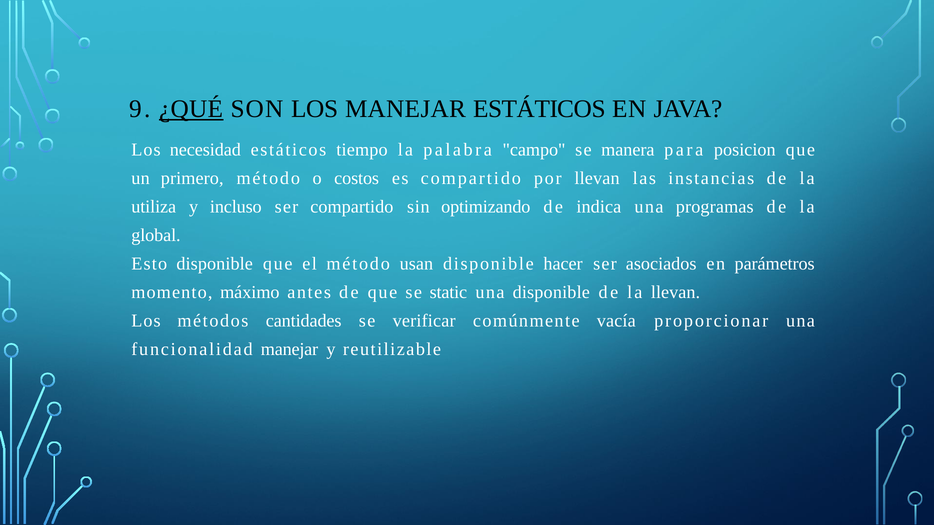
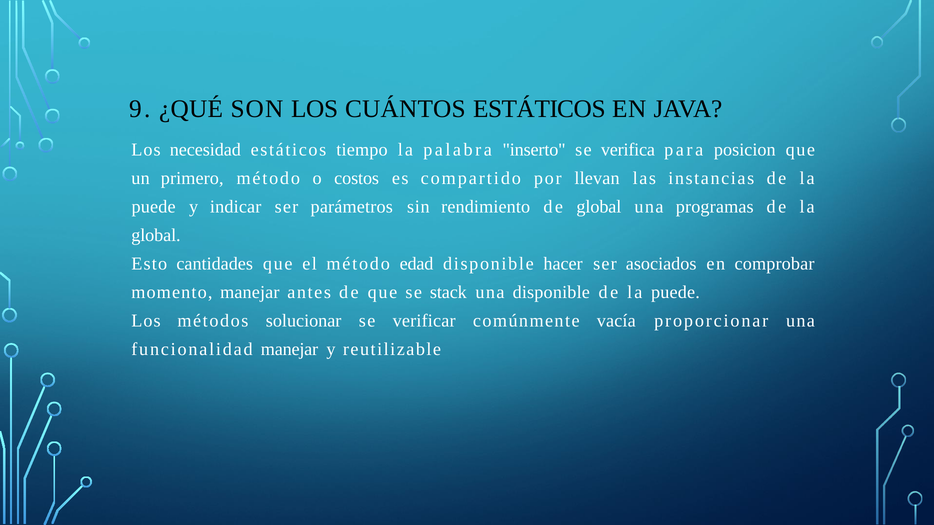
¿QUÉ underline: present -> none (191, 109)
LOS MANEJAR: MANEJAR -> CUÁNTOS (406, 109)
campo: campo -> inserto (534, 150)
manera: manera -> verifica (628, 150)
utiliza: utiliza -> puede (154, 207)
incluso: incluso -> indicar (236, 207)
ser compartido: compartido -> parámetros (352, 207)
optimizando: optimizando -> rendimiento (486, 207)
de indica: indica -> global (599, 207)
Esto disponible: disponible -> cantidades (215, 264)
usan: usan -> edad (417, 264)
parámetros: parámetros -> comprobar (775, 264)
momento máximo: máximo -> manejar (250, 292)
static: static -> stack (448, 292)
llevan: llevan -> puede (675, 292)
cantidades: cantidades -> solucionar (304, 321)
